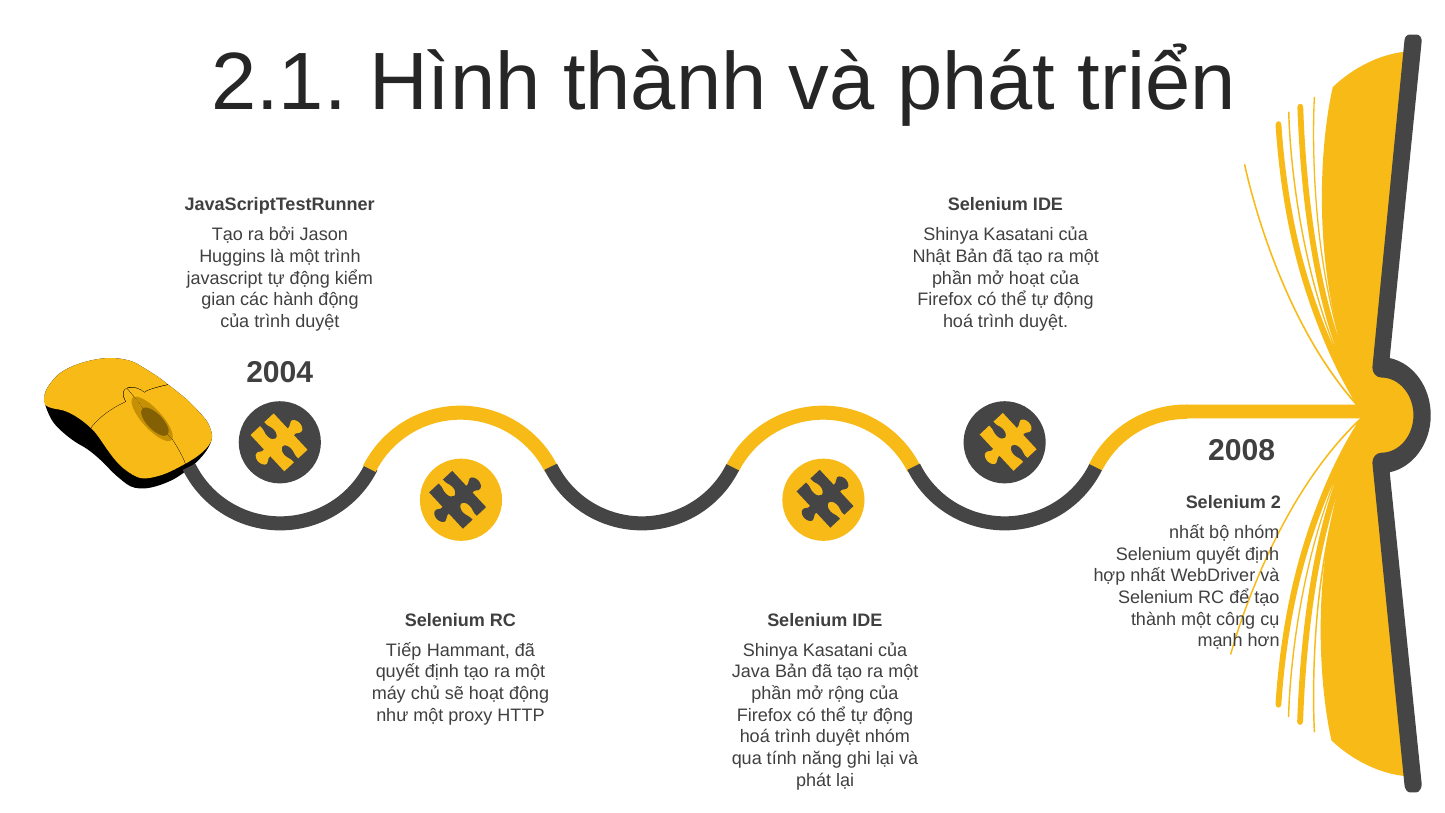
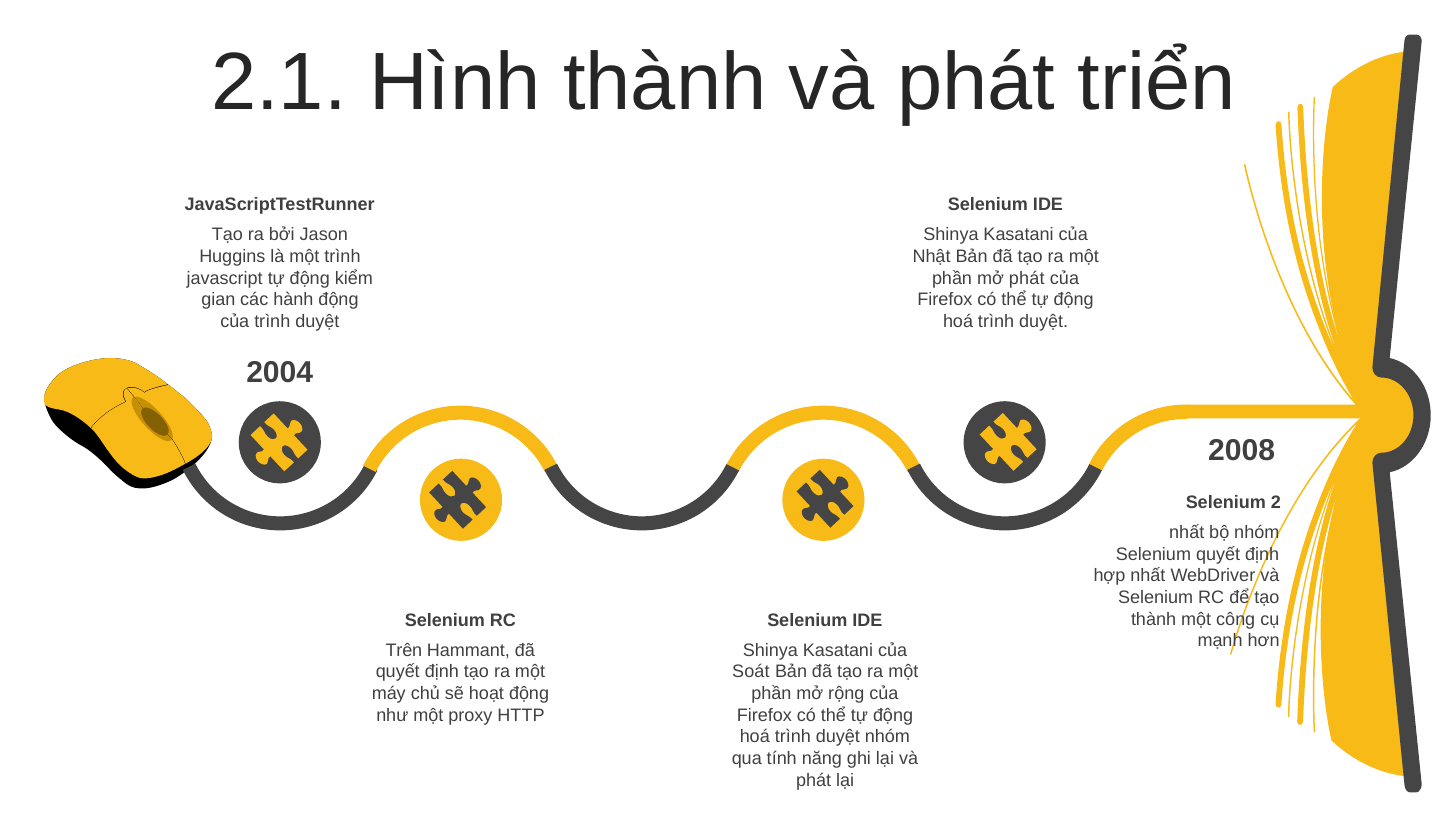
mở hoạt: hoạt -> phát (1027, 278)
Tiếp: Tiếp -> Trên (404, 650)
Java: Java -> Soát (751, 672)
